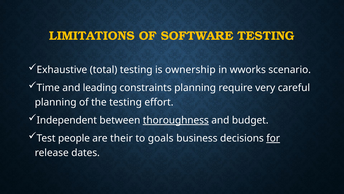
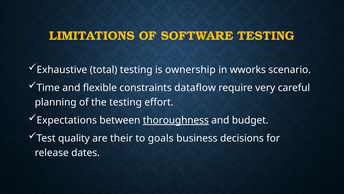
leading: leading -> flexible (100, 88)
constraints planning: planning -> dataflow (195, 88)
Independent: Independent -> Expectations (67, 120)
people: people -> quality (74, 138)
for underline: present -> none (273, 138)
